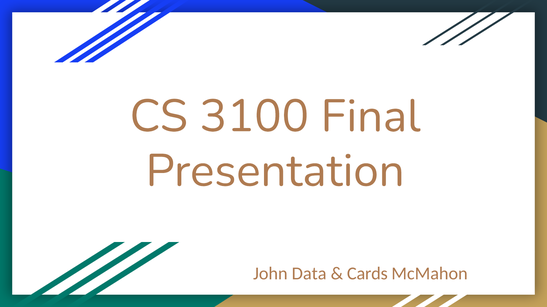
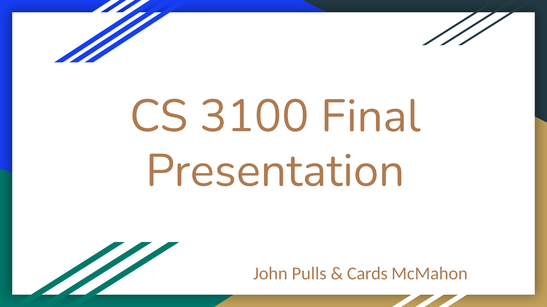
Data: Data -> Pulls (309, 274)
